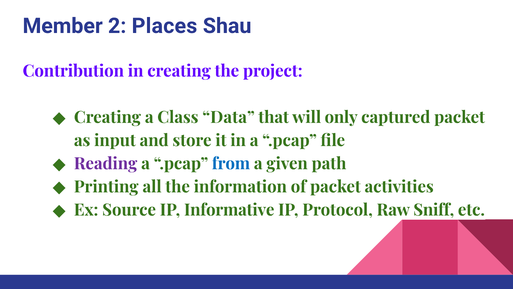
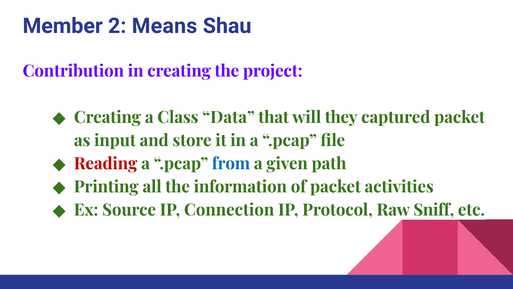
Places: Places -> Means (164, 26)
only: only -> they (341, 117)
Reading colour: purple -> red (106, 163)
Informative: Informative -> Connection (229, 210)
